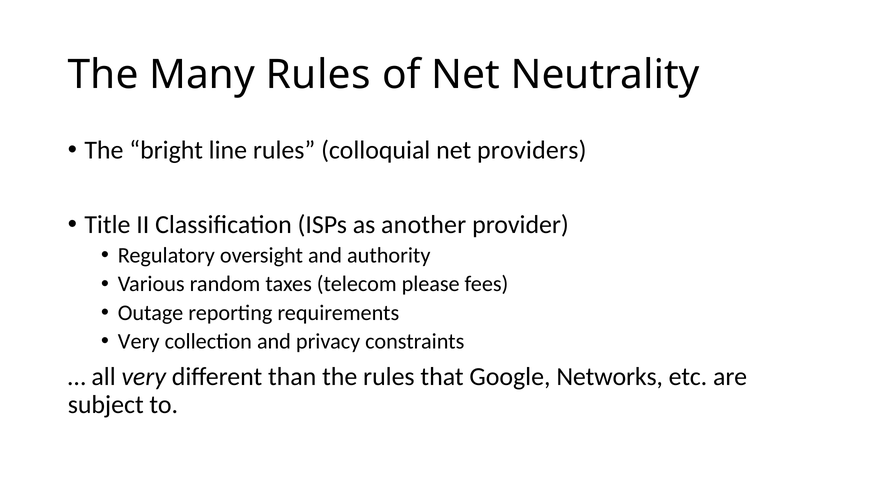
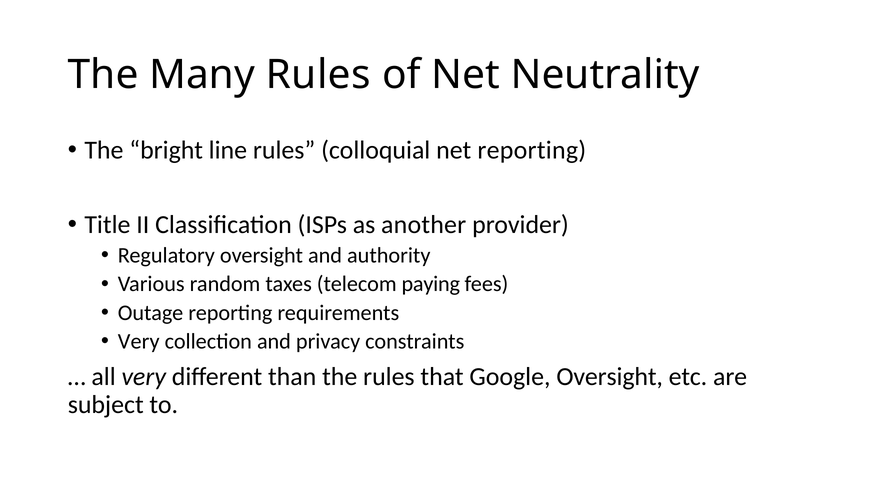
net providers: providers -> reporting (532, 150)
please: please -> paying (431, 284)
Google Networks: Networks -> Oversight (610, 377)
